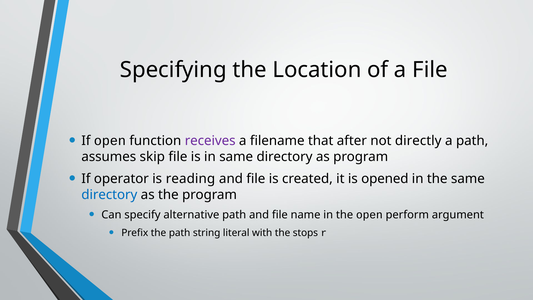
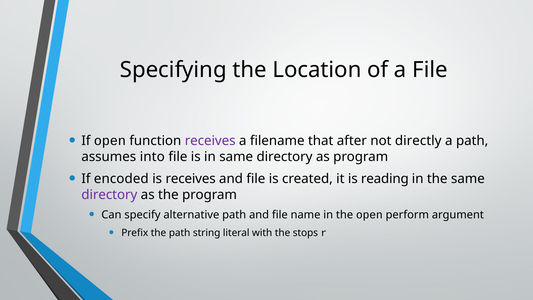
skip: skip -> into (152, 157)
operator: operator -> encoded (121, 179)
is reading: reading -> receives (191, 179)
opened: opened -> reading (385, 179)
directory colour: blue -> purple (109, 195)
